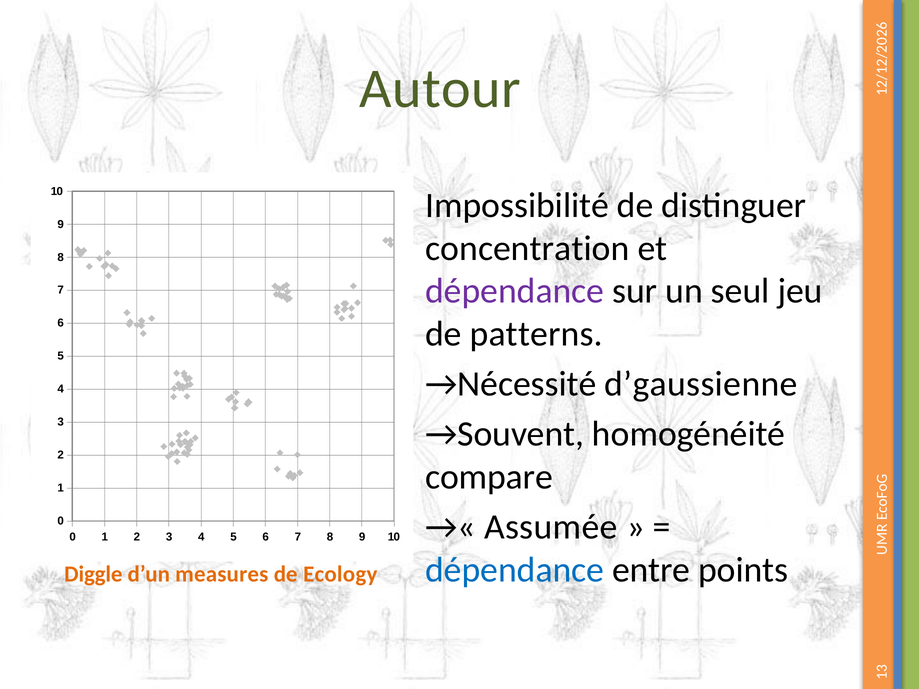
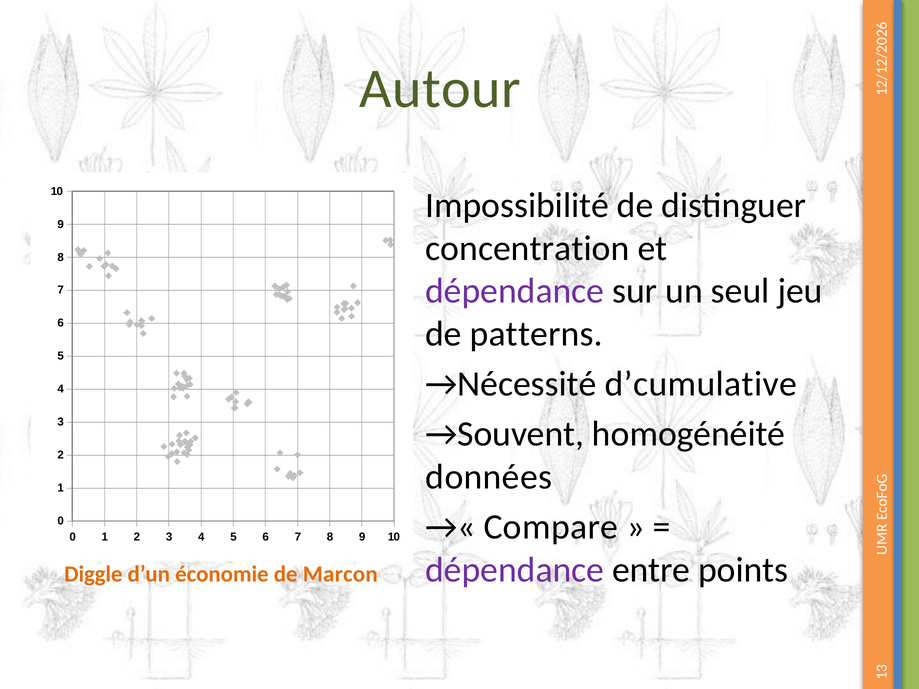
d’gaussienne: d’gaussienne -> d’cumulative (701, 384)
compare: compare -> données (489, 477)
Assumée: Assumée -> Compare (551, 527)
dépendance colour: blue -> purple (515, 570)
measures: measures -> économie (222, 574)
Ecology: Ecology -> Marcon (340, 574)
